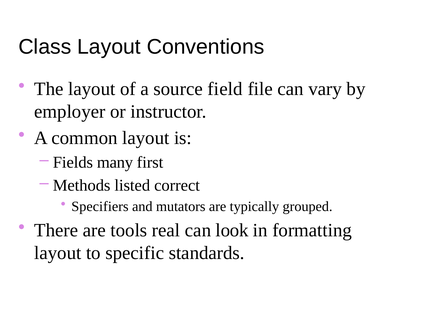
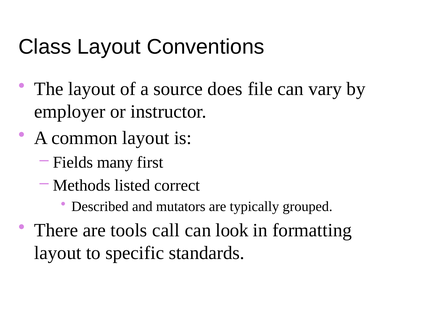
field: field -> does (225, 89)
Specifiers: Specifiers -> Described (100, 206)
real: real -> call (166, 230)
